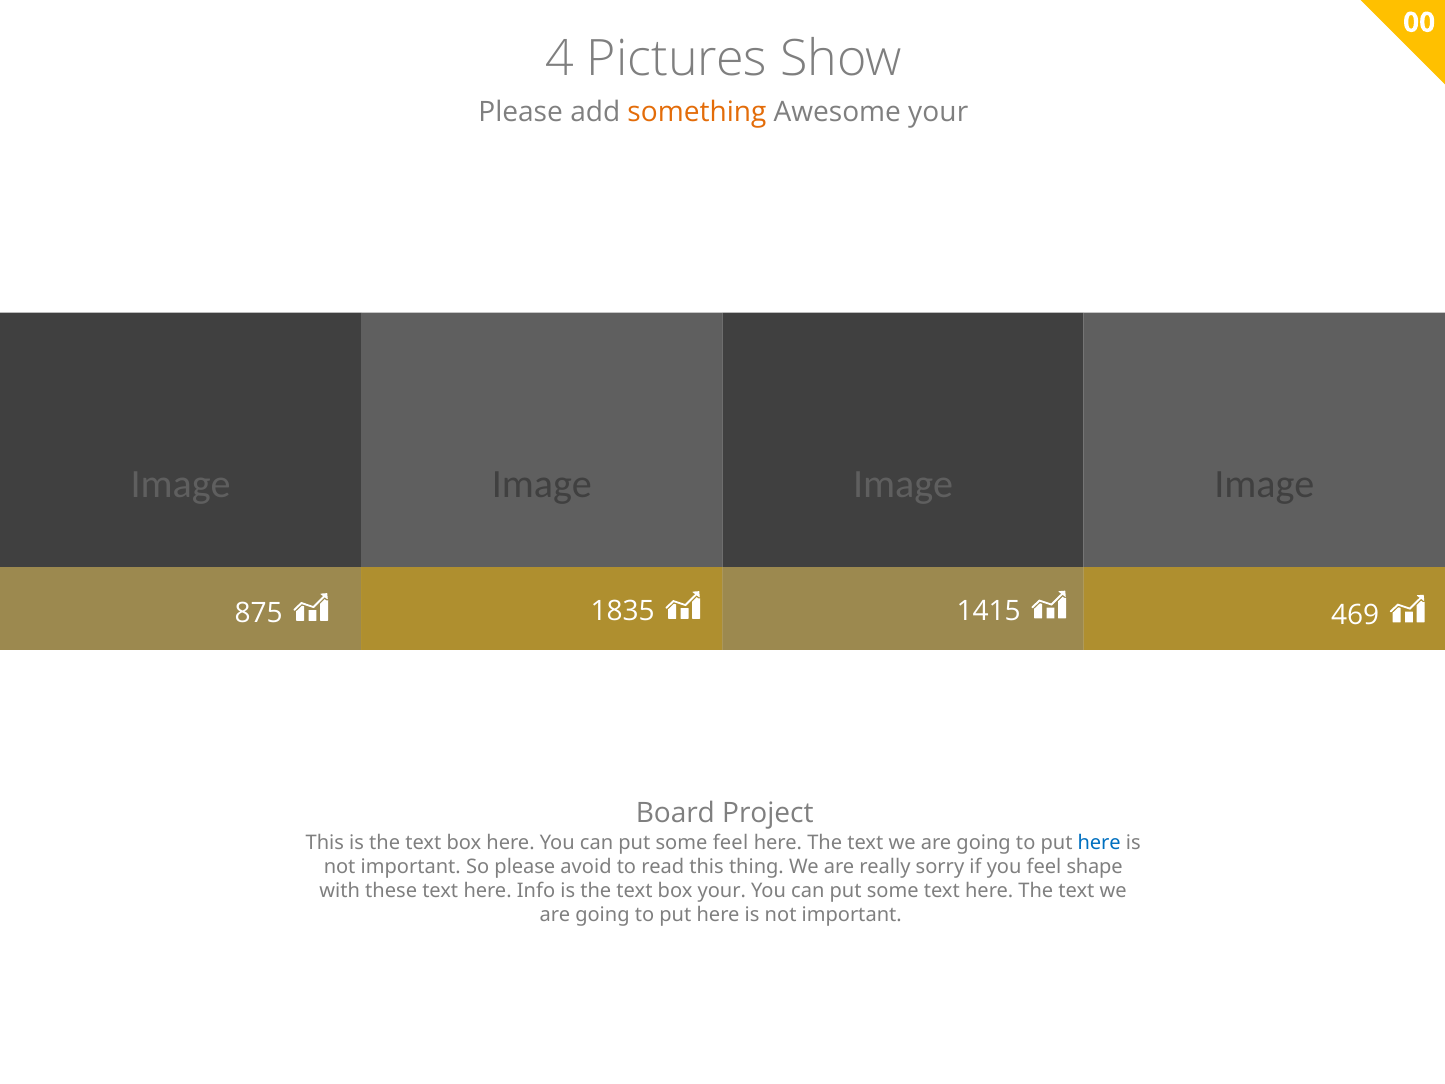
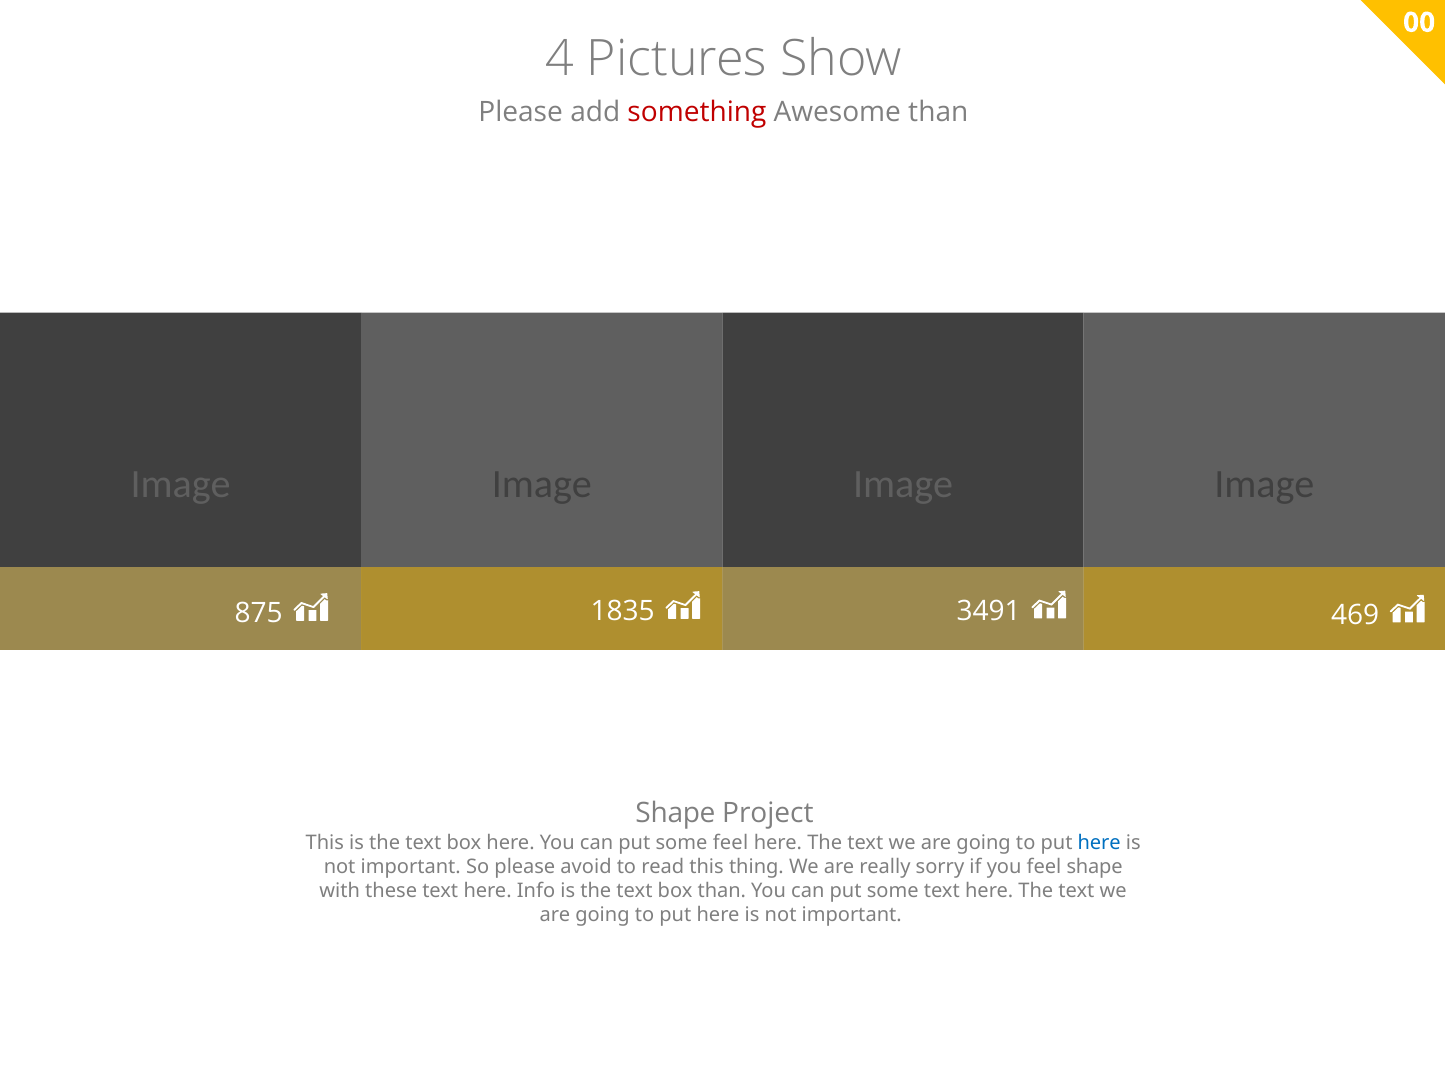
something colour: orange -> red (697, 113)
Awesome your: your -> than (938, 113)
1415: 1415 -> 3491 (989, 611)
Board: Board -> Shape (675, 813)
box your: your -> than (722, 891)
